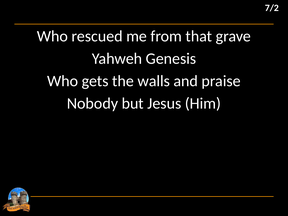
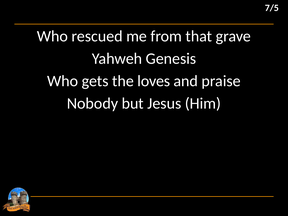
7/2: 7/2 -> 7/5 (272, 8)
walls: walls -> loves (154, 81)
